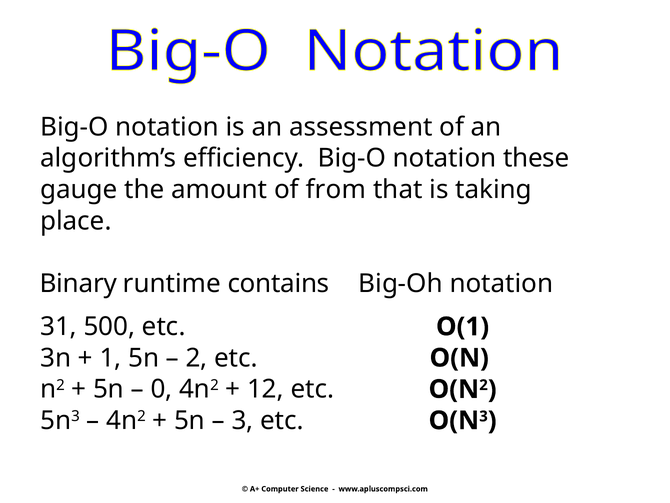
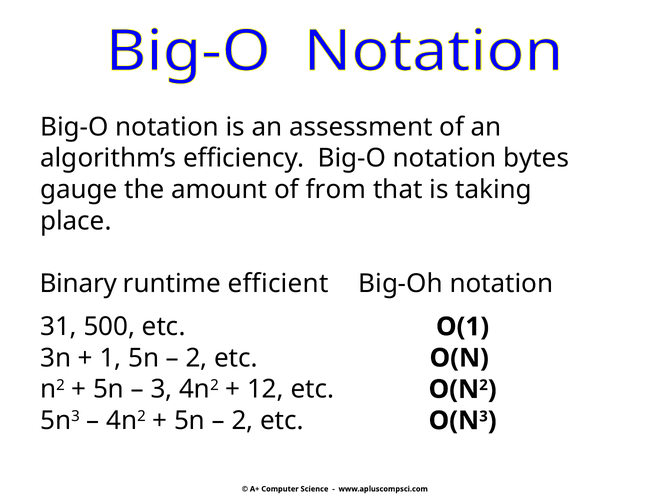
these: these -> bytes (536, 158)
contains: contains -> efficient (278, 283)
0: 0 -> 3 (162, 389)
3: 3 -> 2 (242, 420)
